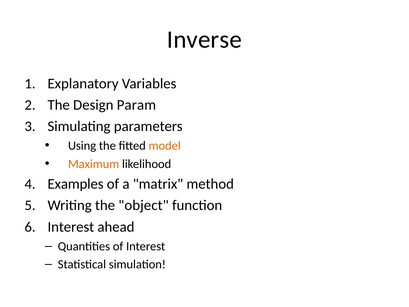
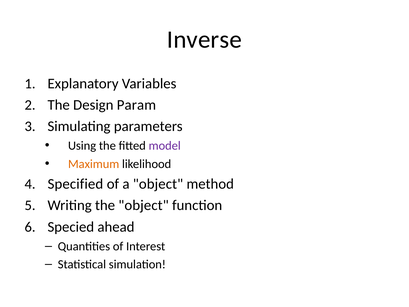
model colour: orange -> purple (165, 146)
Examples: Examples -> Specified (75, 184)
a matrix: matrix -> object (158, 184)
Interest: Interest -> Specied (71, 227)
